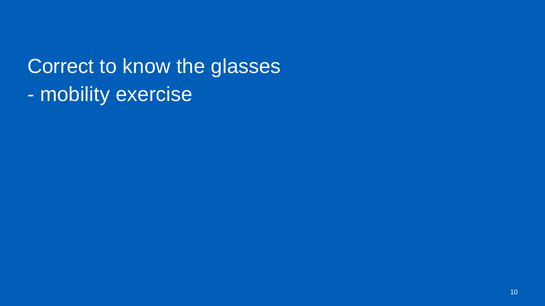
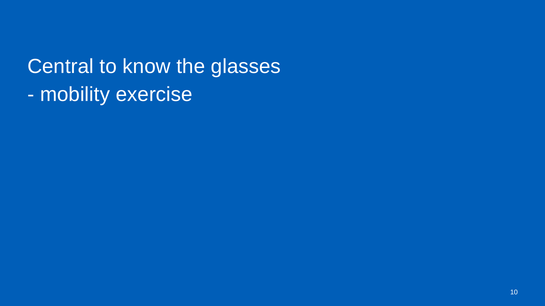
Correct: Correct -> Central (61, 67)
